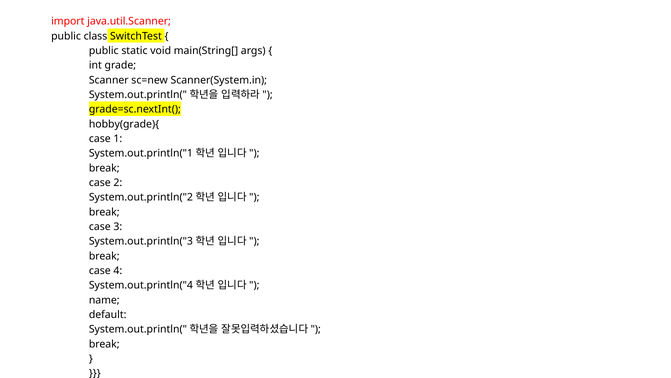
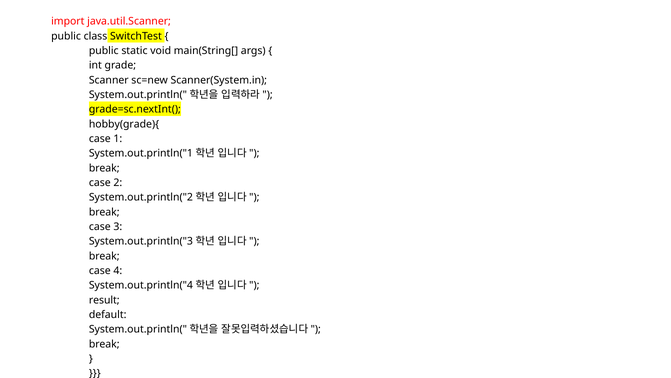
name: name -> result (104, 300)
